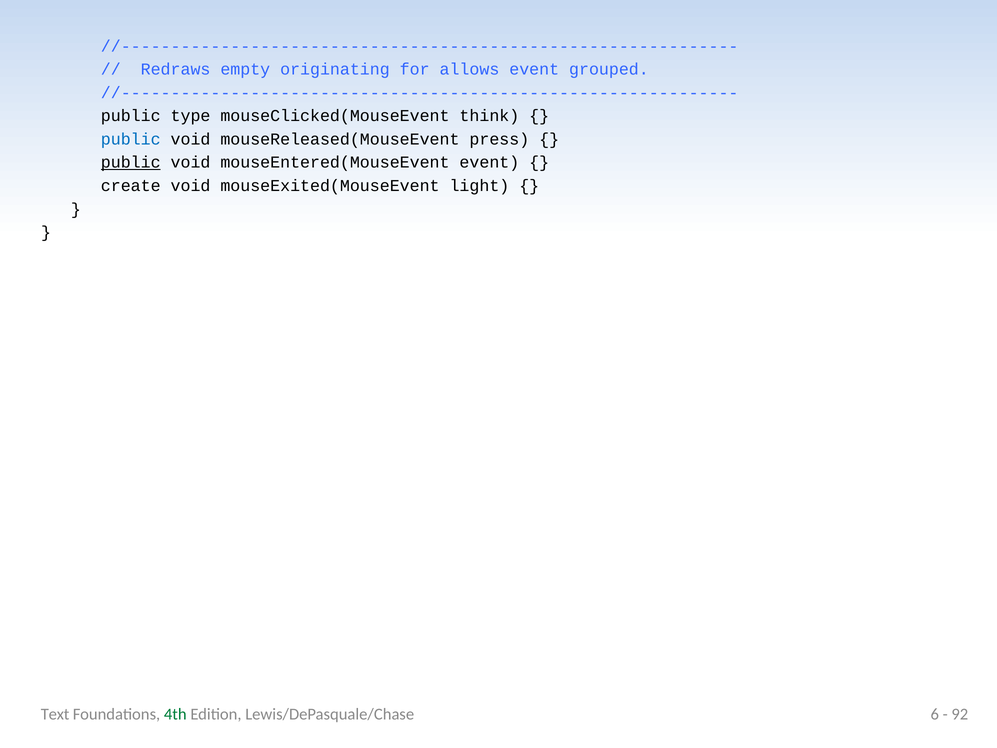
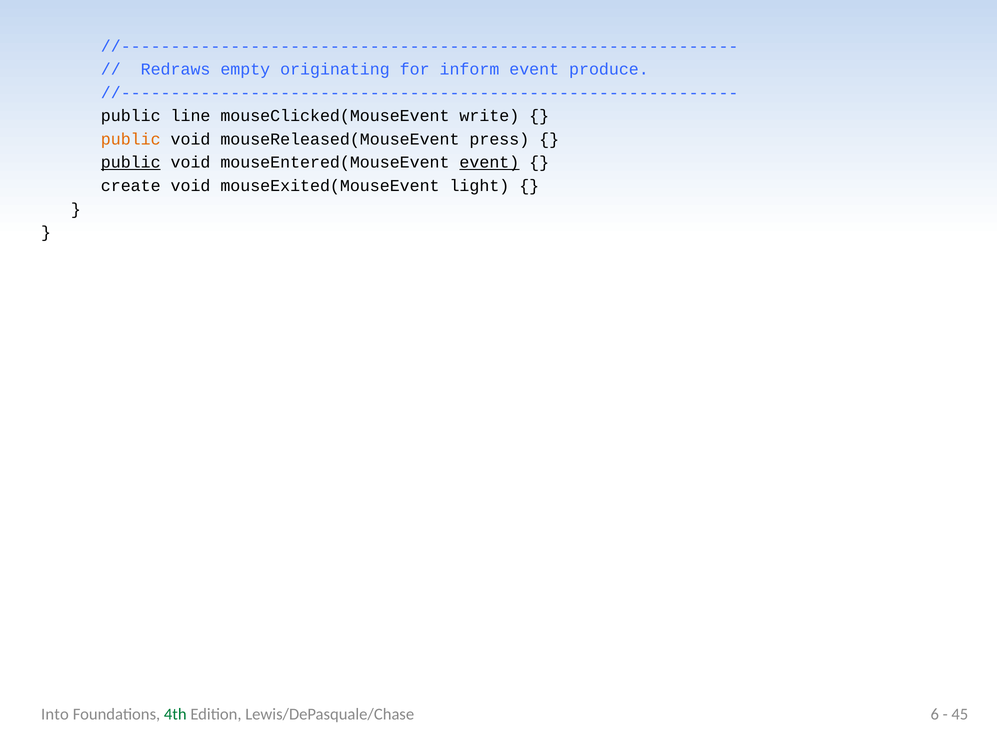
allows: allows -> inform (469, 69)
grouped: grouped -> produce (609, 69)
type: type -> line (191, 116)
think: think -> write (489, 116)
public colour: blue -> orange (131, 139)
event underline: none -> present (489, 162)
Text: Text -> Into (55, 714)
92: 92 -> 45 (960, 714)
